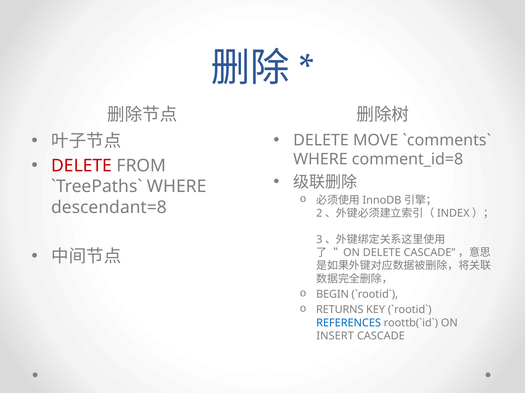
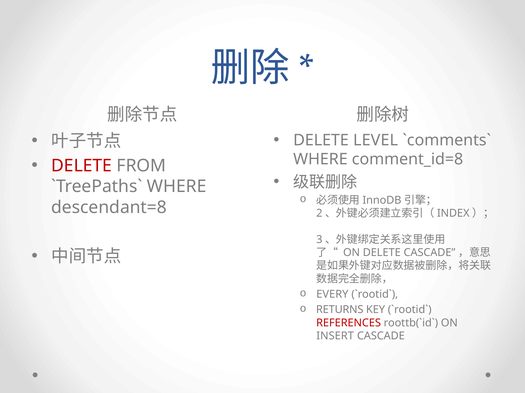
MOVE: MOVE -> LEVEL (376, 140)
BEGIN: BEGIN -> EVERY (332, 295)
REFERENCES colour: blue -> red (349, 323)
